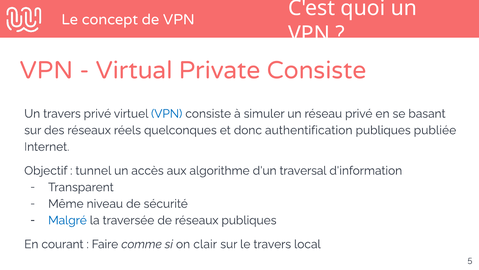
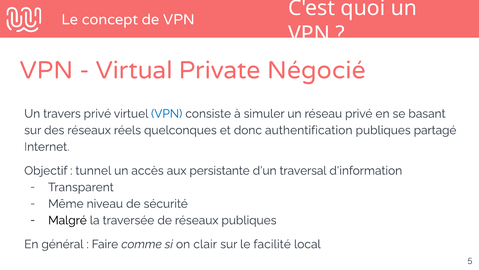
Private Consiste: Consiste -> Négocié (316, 70)
publiée: publiée -> partagé (435, 130)
algorithme: algorithme -> persistante (220, 170)
Malgré colour: blue -> black (67, 220)
courant: courant -> général (62, 244)
le travers: travers -> facilité (272, 244)
